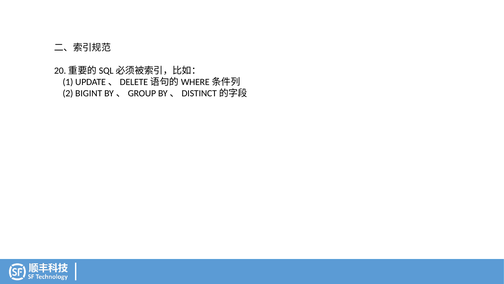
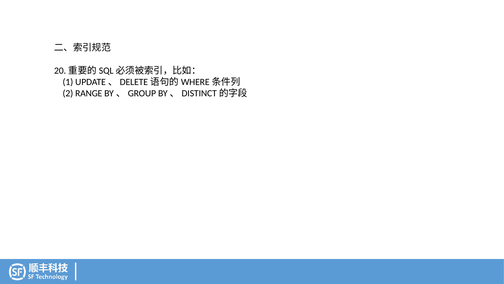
BIGINT: BIGINT -> RANGE (89, 93)
